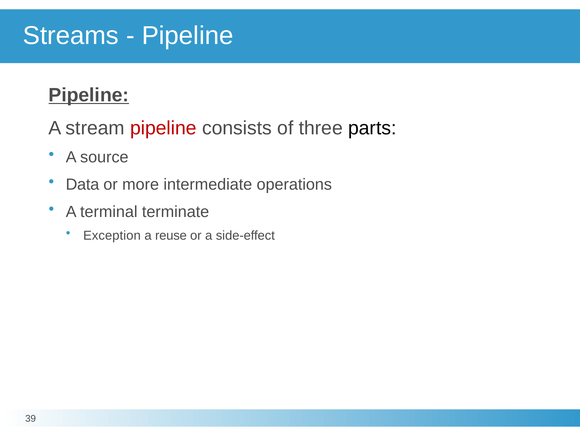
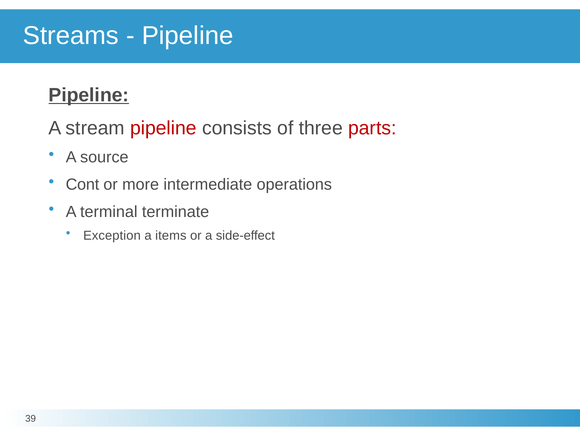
parts colour: black -> red (372, 128)
Data: Data -> Cont (82, 184)
reuse: reuse -> items (171, 235)
